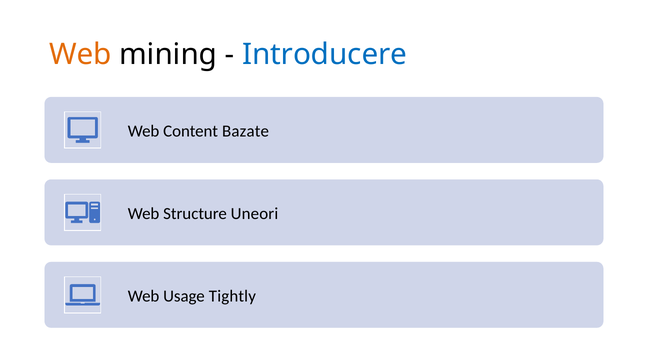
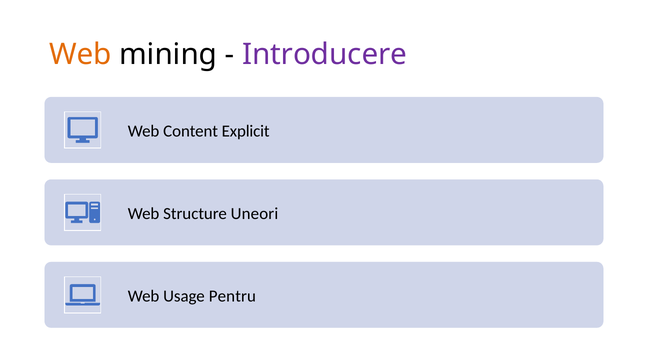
Introducere colour: blue -> purple (325, 54)
Bazate: Bazate -> Explicit (246, 131)
Tightly: Tightly -> Pentru (232, 296)
